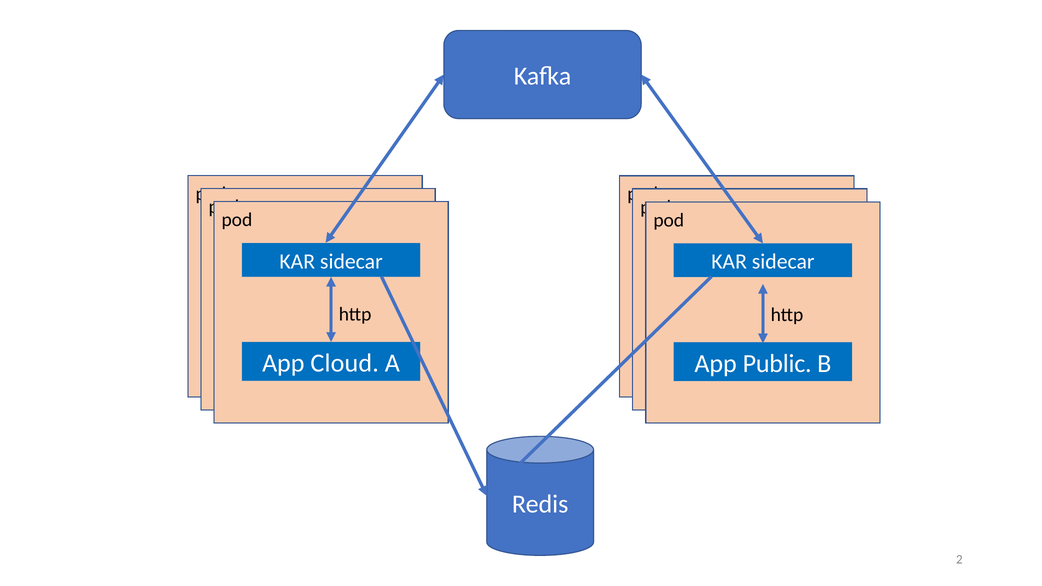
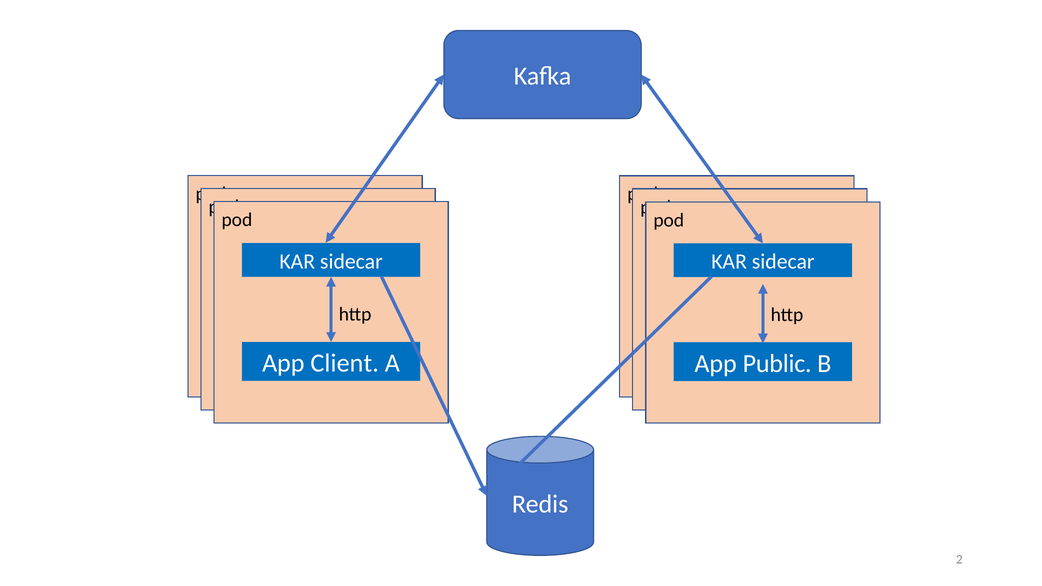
App Cloud: Cloud -> Client (345, 363)
